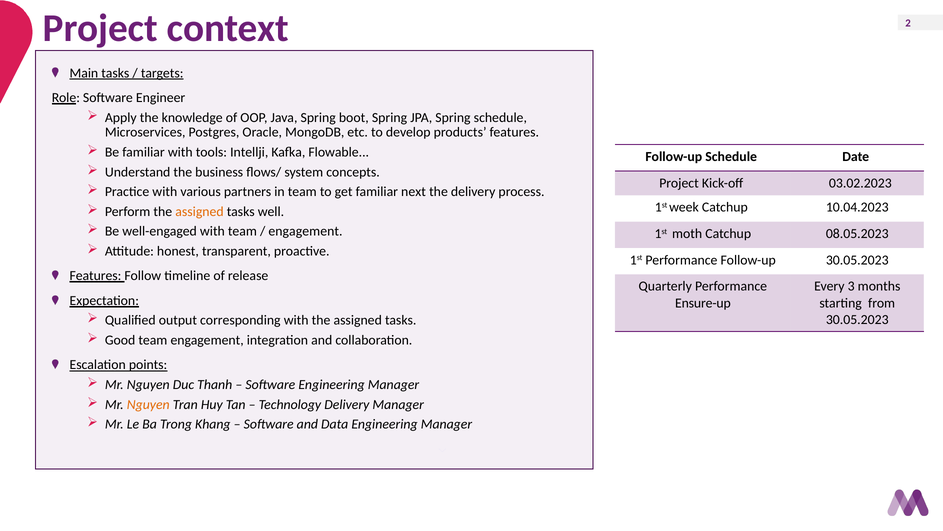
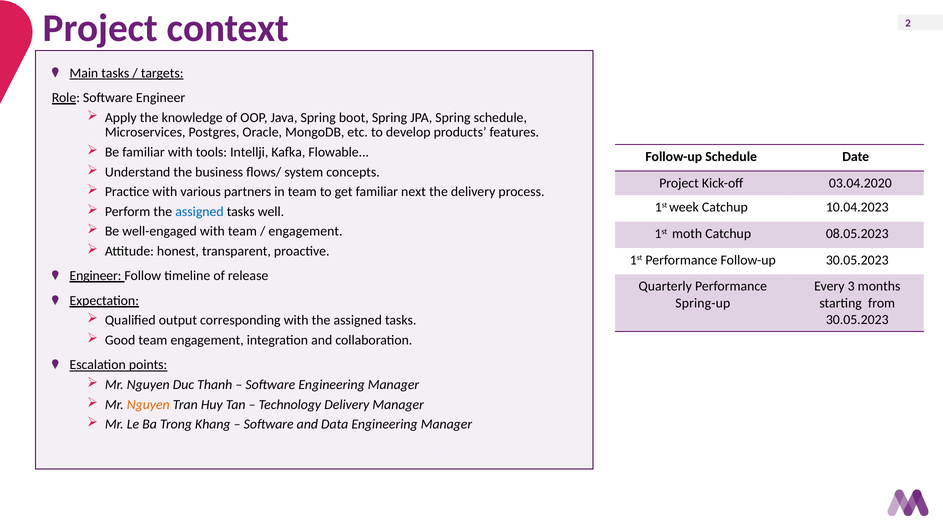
03.02.2023: 03.02.2023 -> 03.04.2020 (860, 183)
assigned colour: orange -> blue (200, 211)
Features: Features -> Engineer (95, 276)
Ensure-up: Ensure-up -> Spring-up (703, 303)
